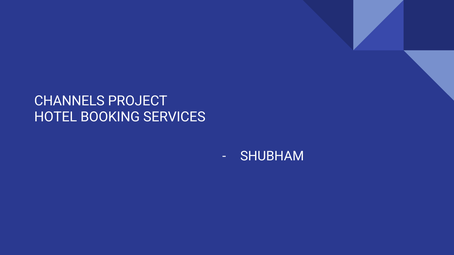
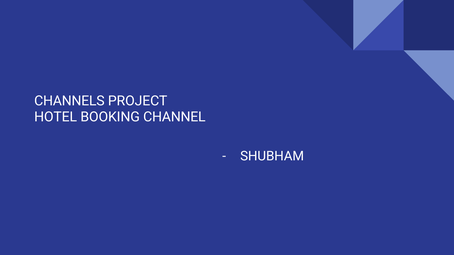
SERVICES: SERVICES -> CHANNEL (174, 117)
